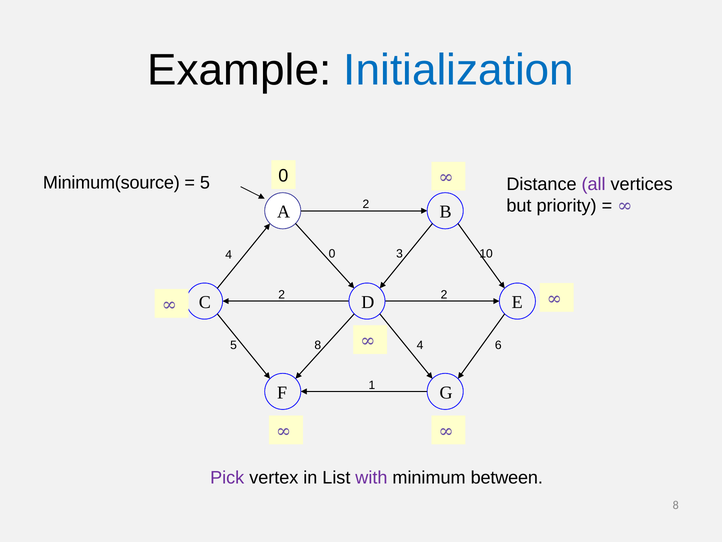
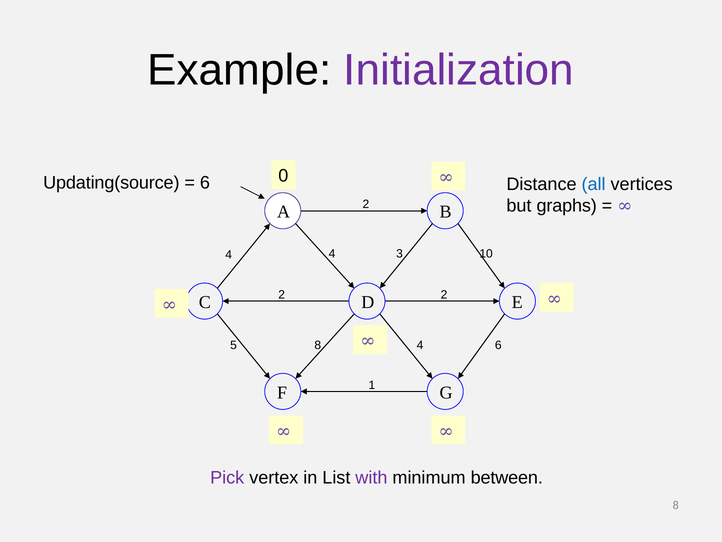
Initialization colour: blue -> purple (459, 70)
Minimum(source: Minimum(source -> Updating(source (111, 182)
5: 5 -> 6 (205, 182)
all colour: purple -> blue (594, 184)
priority: priority -> graphs (567, 206)
4 0: 0 -> 4 (332, 254)
